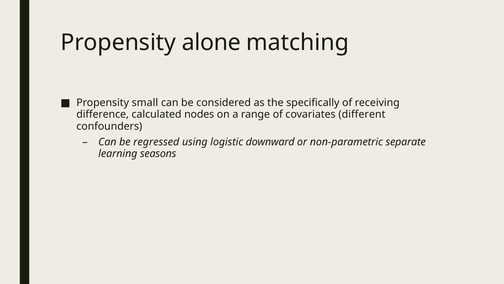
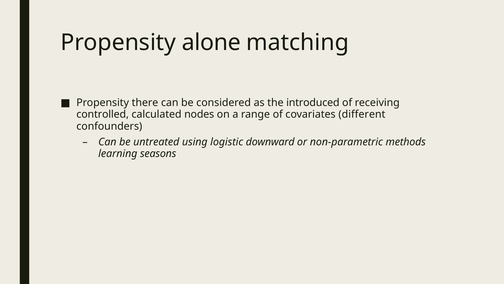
small: small -> there (145, 102)
specifically: specifically -> introduced (313, 102)
difference: difference -> controlled (103, 114)
regressed: regressed -> untreated (156, 142)
separate: separate -> methods (406, 142)
